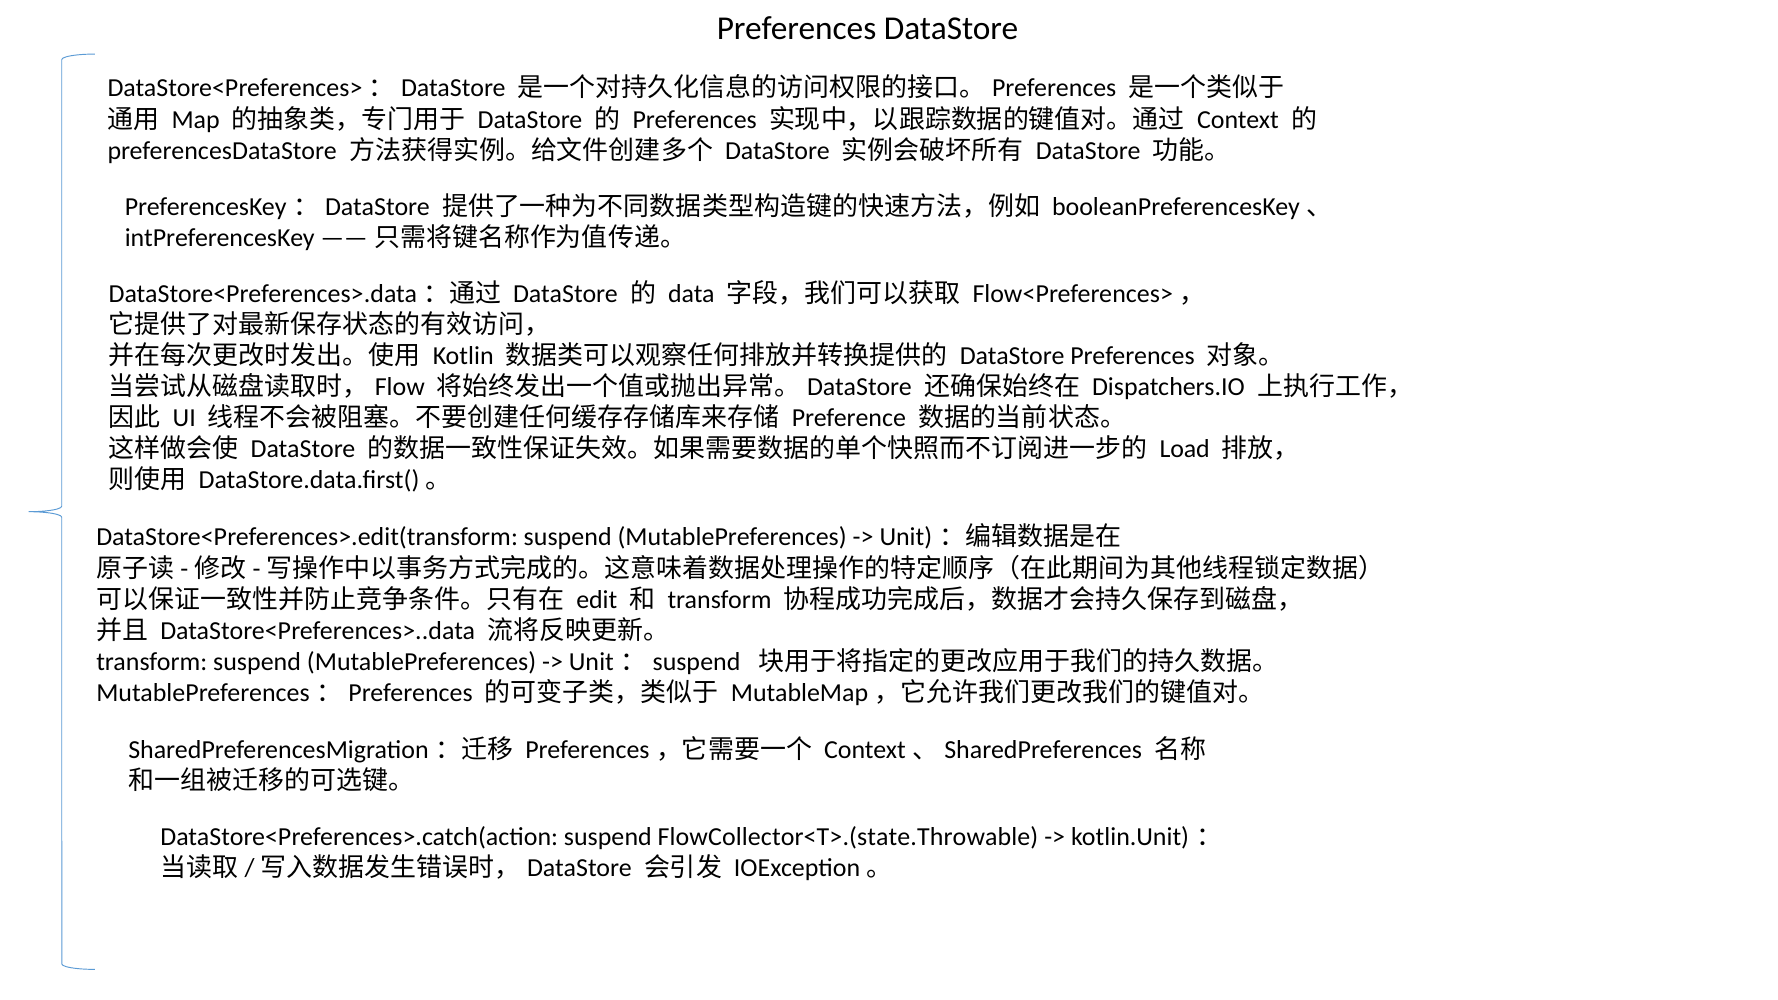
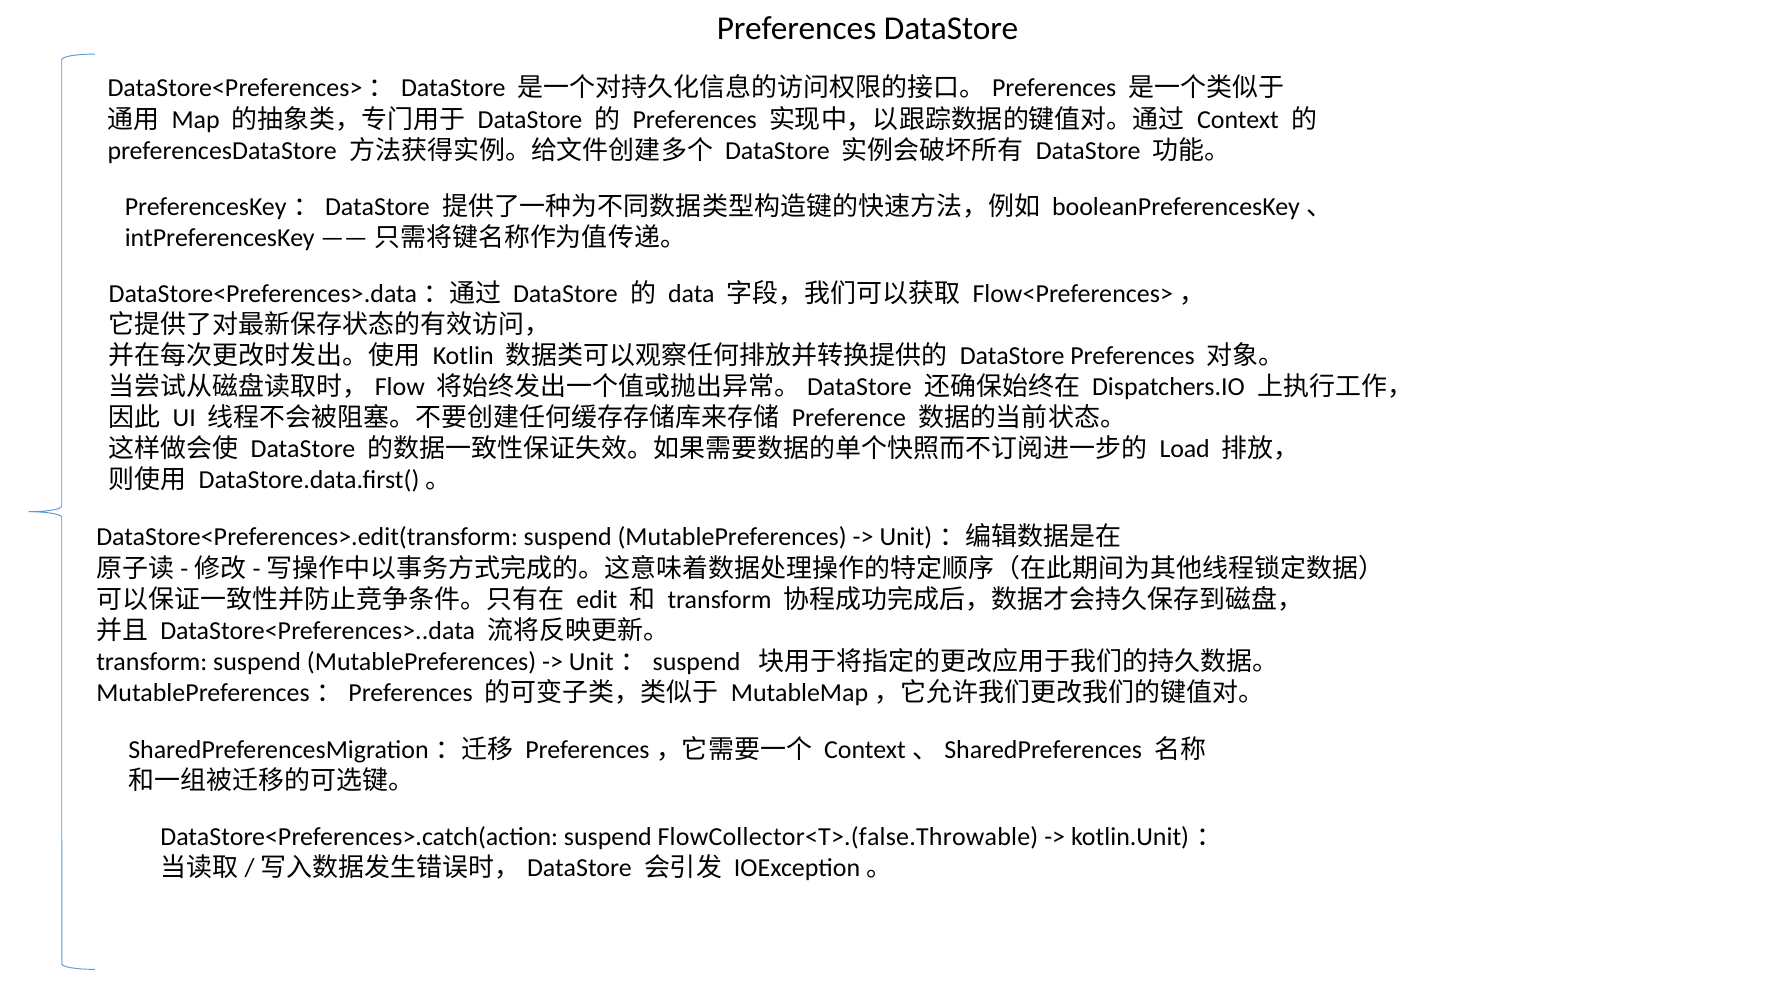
FlowCollector<T>.(state.Throwable: FlowCollector<T>.(state.Throwable -> FlowCollector<T>.(false.Throwable (848, 837)
